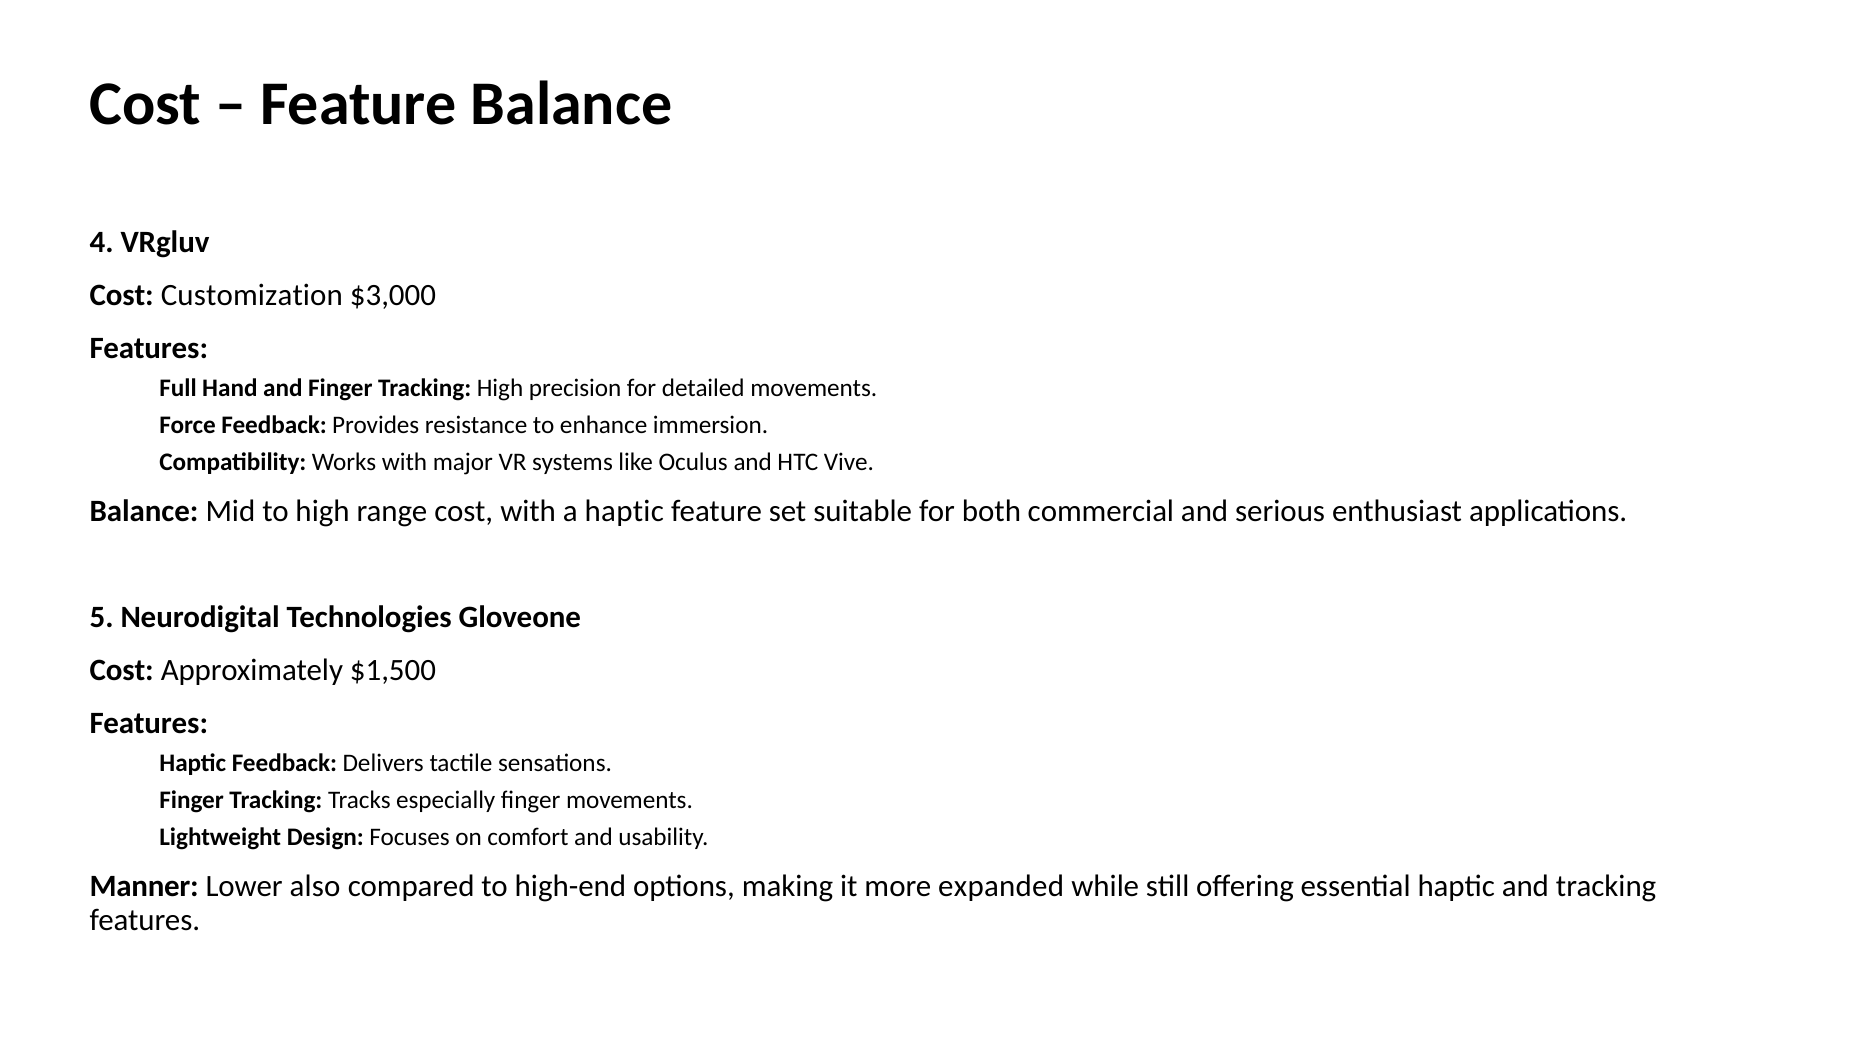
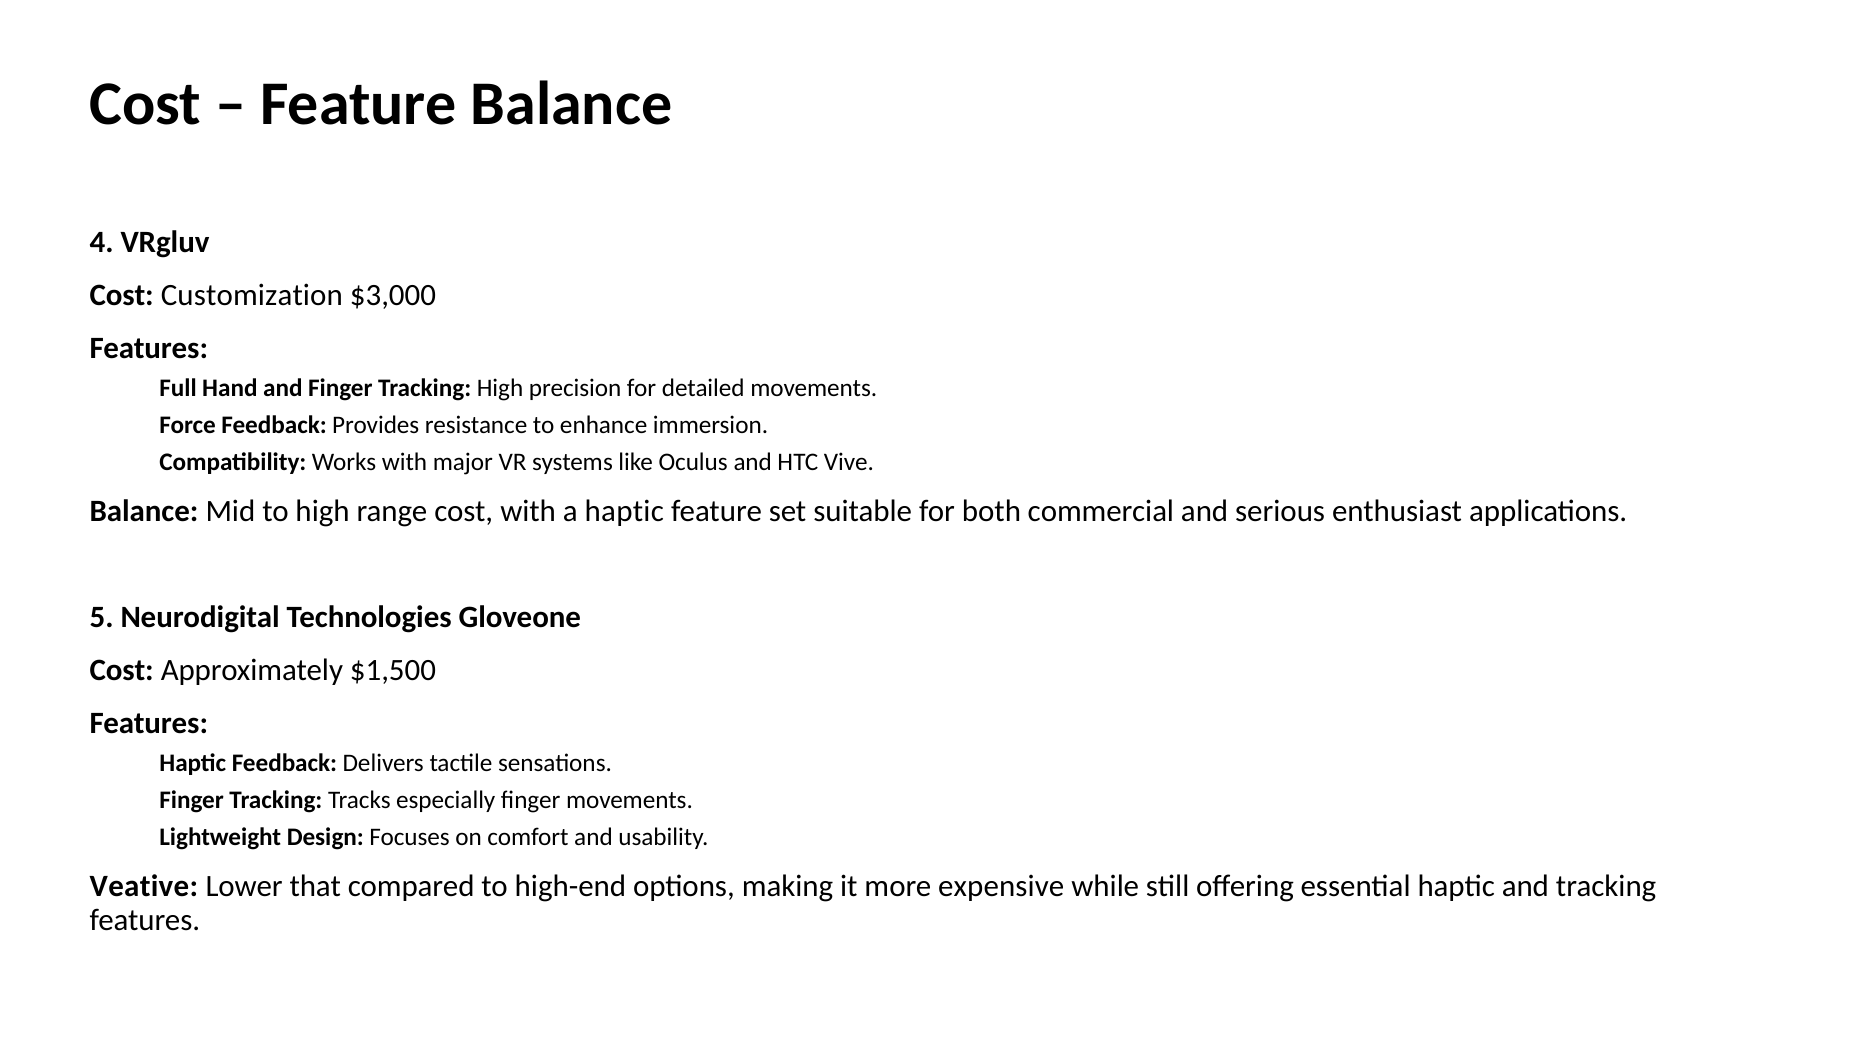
Manner: Manner -> Veative (144, 886)
also: also -> that (315, 886)
expanded: expanded -> expensive (1001, 886)
